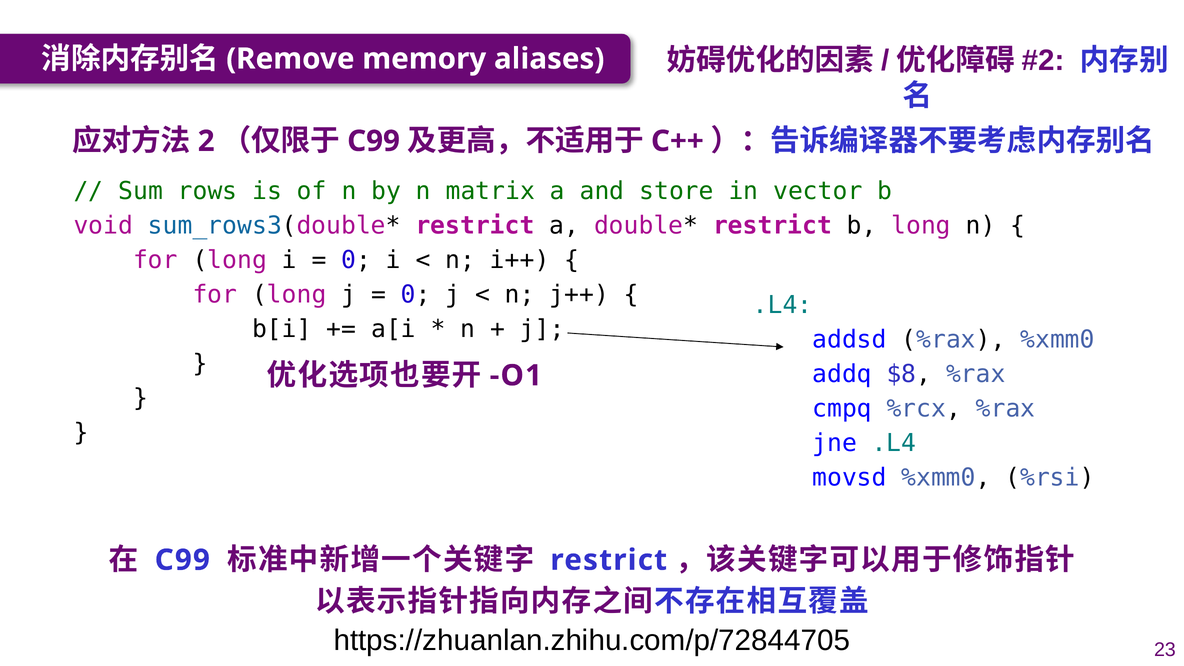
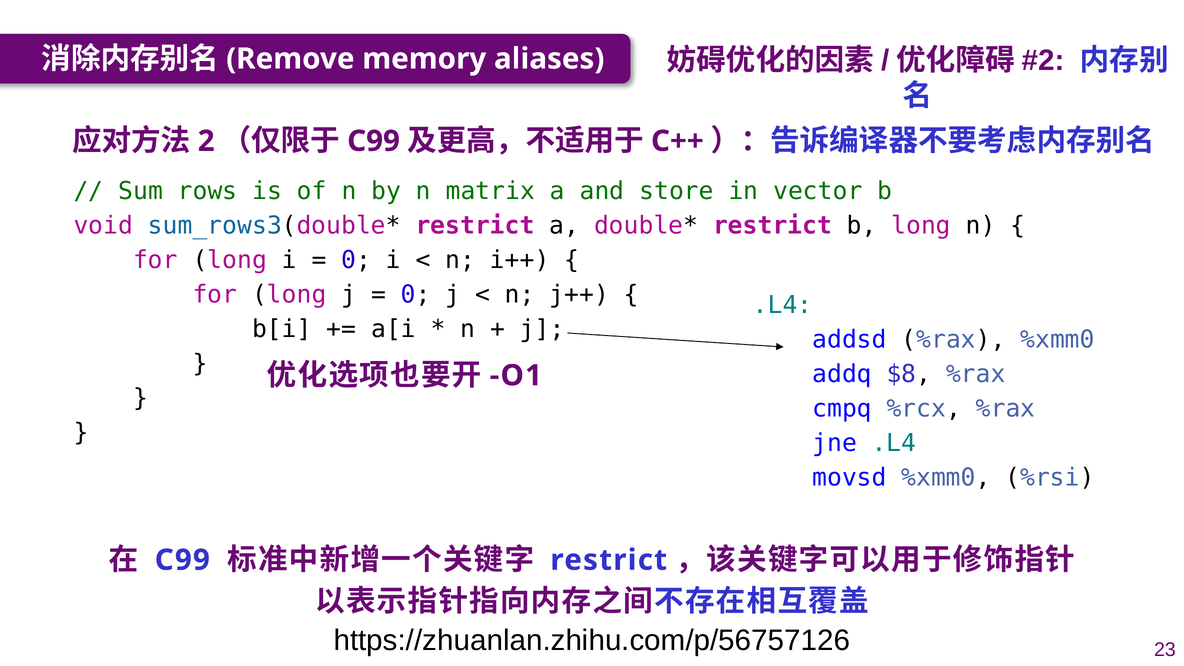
https://zhuanlan.zhihu.com/p/72844705: https://zhuanlan.zhihu.com/p/72844705 -> https://zhuanlan.zhihu.com/p/56757126 (592, 640)
